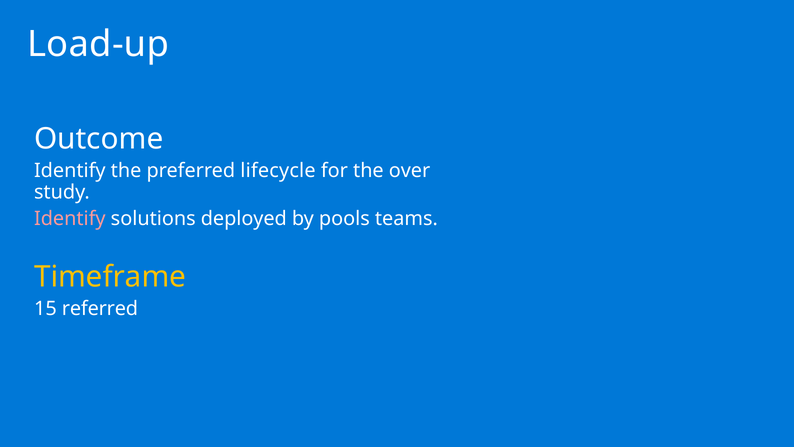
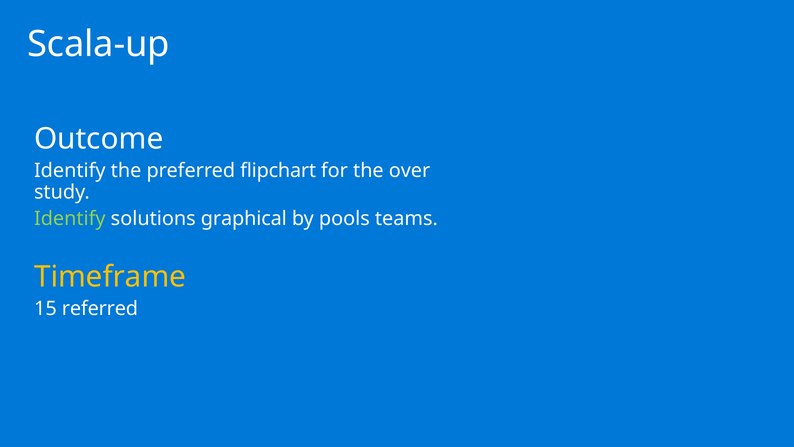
Load-up: Load-up -> Scala-up (98, 44)
lifecycle: lifecycle -> flipchart (278, 171)
Identify colour: pink -> light green (70, 218)
deployed: deployed -> graphical (244, 218)
